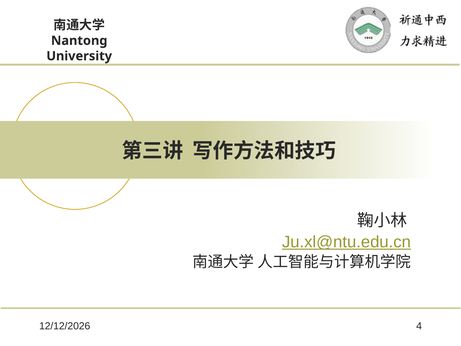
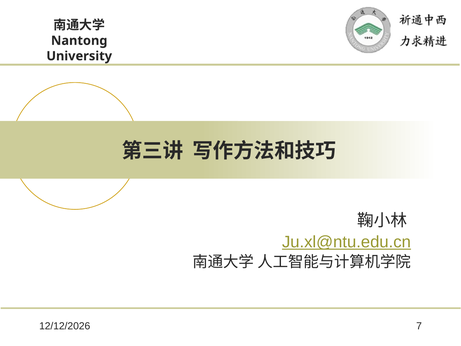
4: 4 -> 7 (419, 326)
